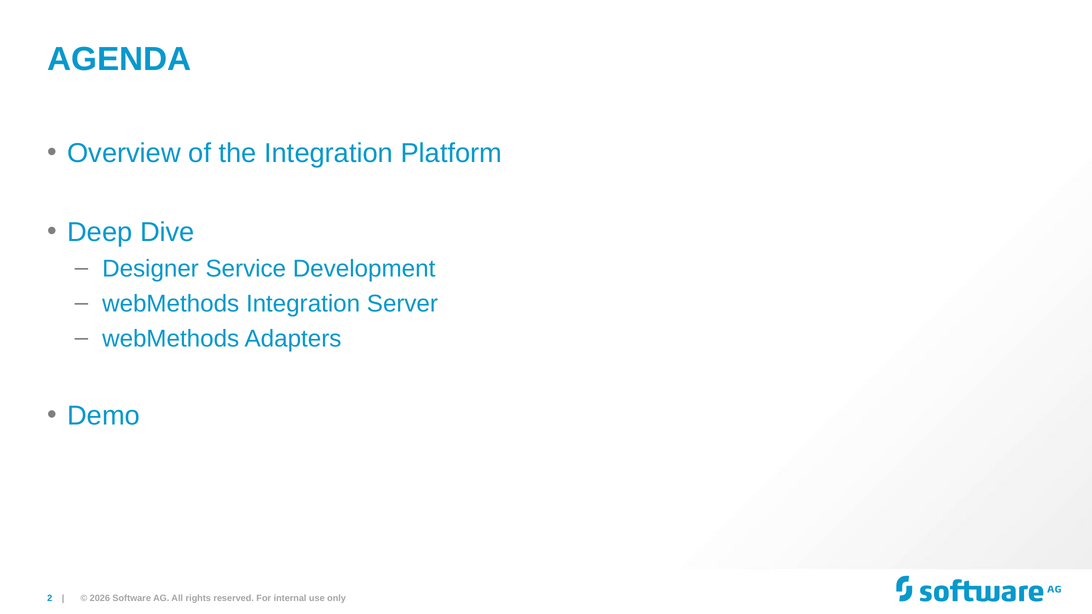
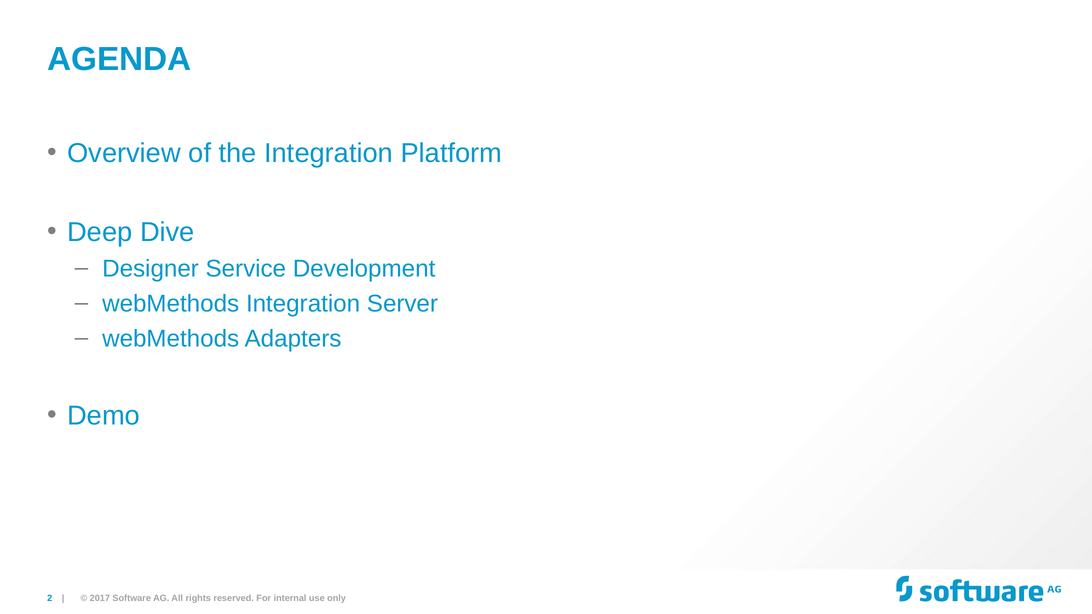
2026: 2026 -> 2017 (100, 599)
